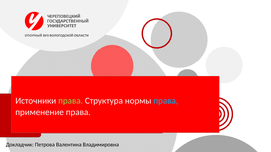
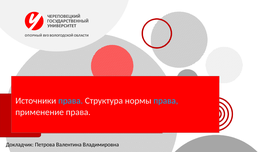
права colour: light green -> light blue (71, 101)
